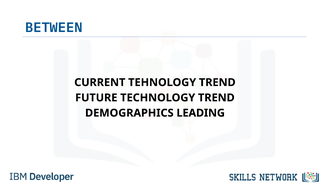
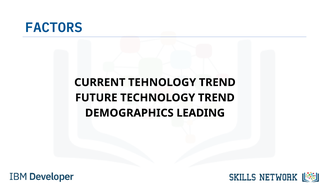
BETWEEN: BETWEEN -> FACTORS (54, 28)
